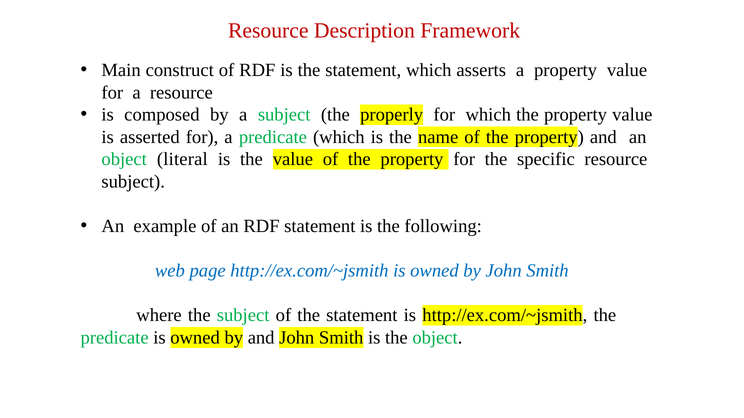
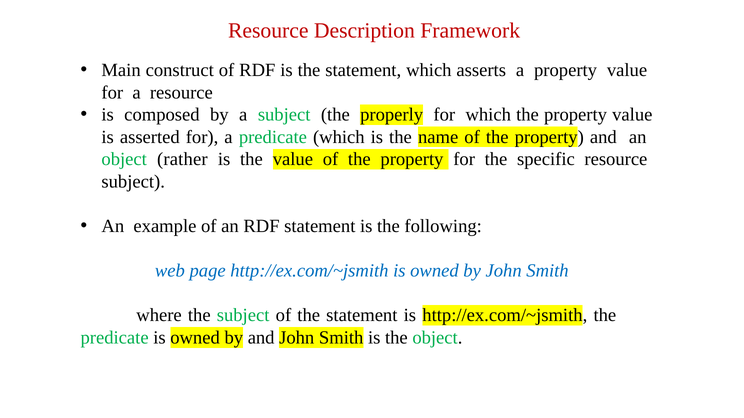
literal: literal -> rather (182, 160)
